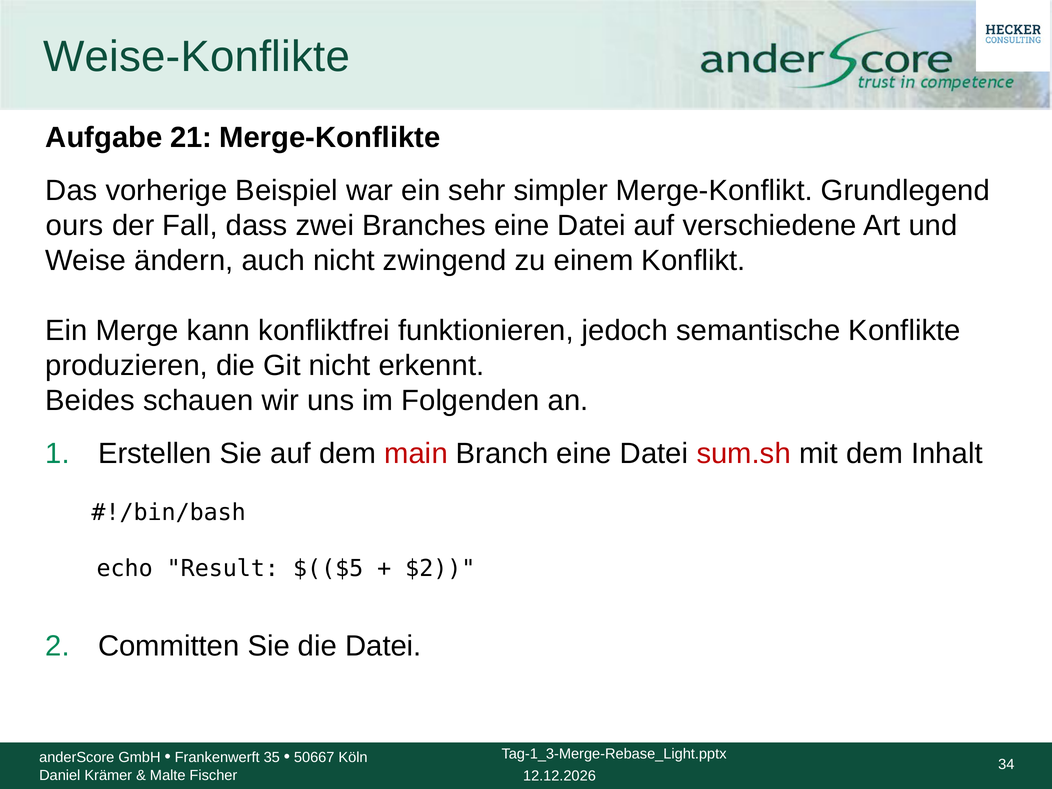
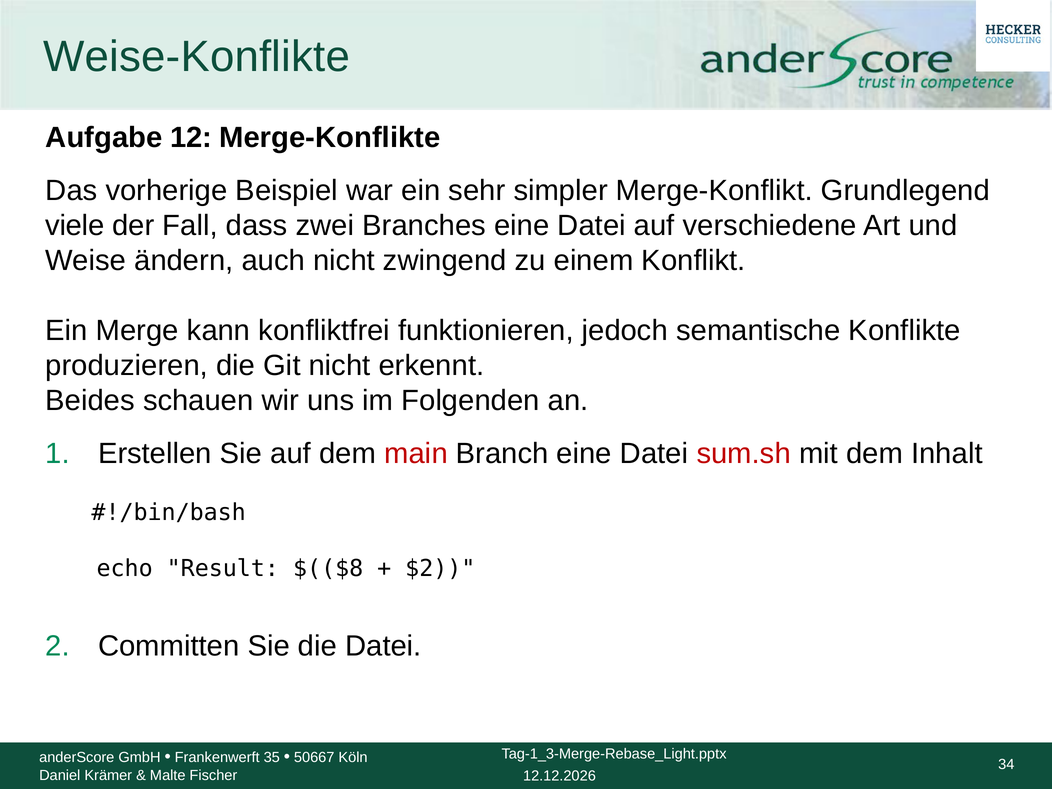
21: 21 -> 12 (191, 138)
ours: ours -> viele (75, 225)
$(($5: $(($5 -> $(($8 (328, 569)
